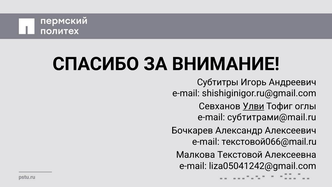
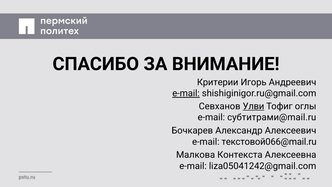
Субтитры: Субтитры -> Критерии (218, 82)
e-mail underline: none -> present (186, 93)
Текстовой: Текстовой -> Контекста (240, 155)
